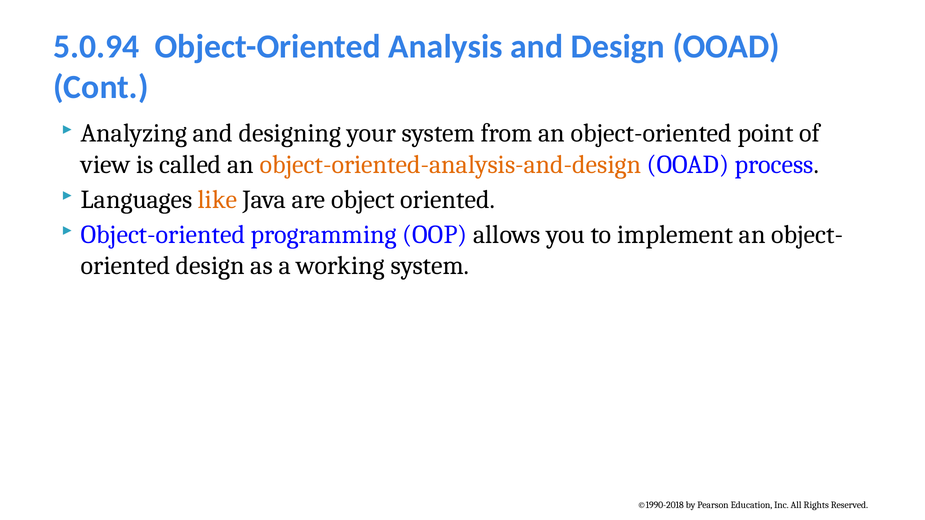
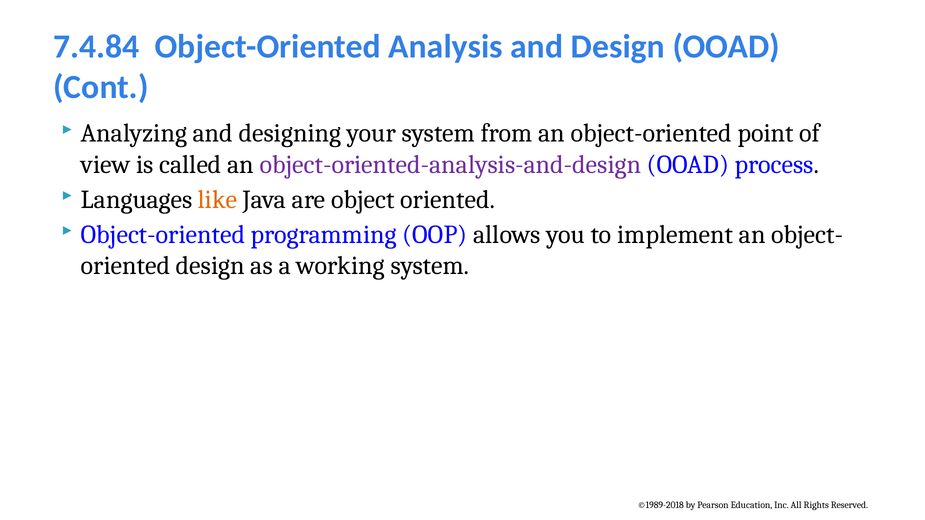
5.0.94: 5.0.94 -> 7.4.84 (96, 47)
object-oriented-analysis-and-design colour: orange -> purple (450, 165)
©1990-2018: ©1990-2018 -> ©1989-2018 (661, 505)
